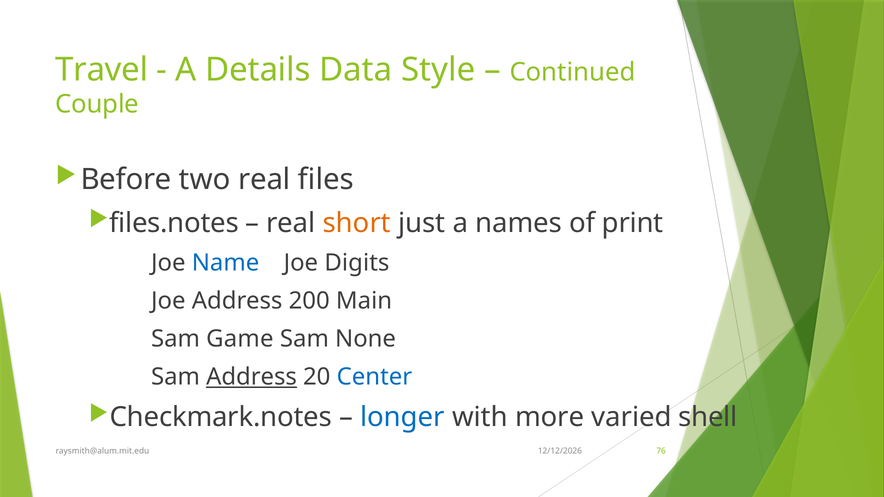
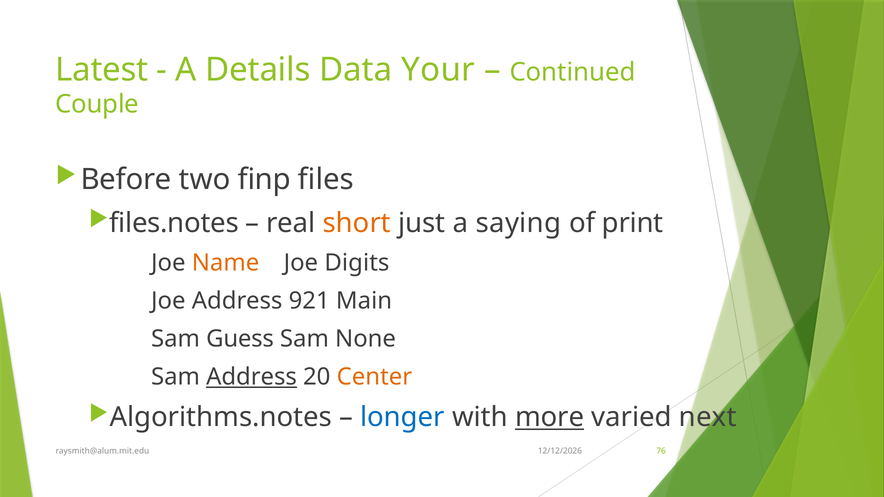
Travel: Travel -> Latest (102, 70)
Style: Style -> Your (438, 70)
two real: real -> finp (264, 180)
names: names -> saying (518, 223)
Name colour: blue -> orange (226, 263)
200: 200 -> 921 (309, 301)
Game: Game -> Guess (240, 339)
Center colour: blue -> orange (374, 377)
Checkmark.notes: Checkmark.notes -> Algorithms.notes (221, 417)
more underline: none -> present (550, 417)
shell: shell -> next (708, 417)
